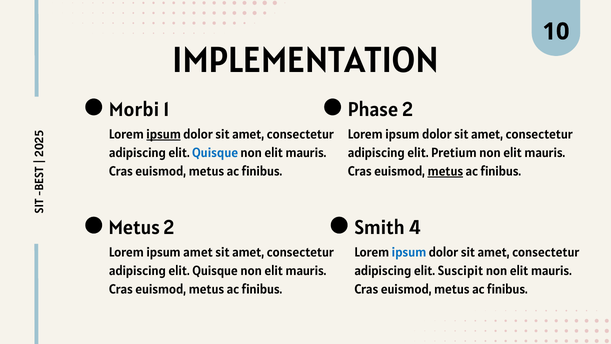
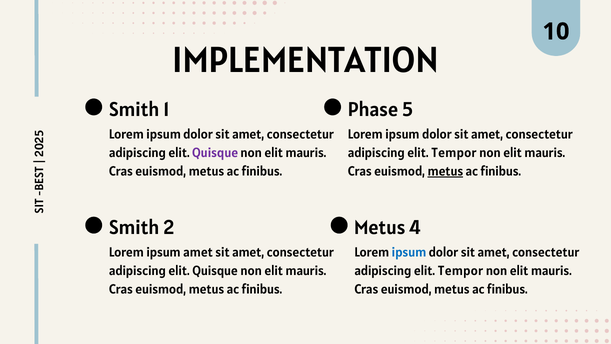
Morbi: Morbi -> Smith (134, 109)
Phase 2: 2 -> 5 (407, 109)
ipsum underline: present -> none (164, 134)
Quisque colour: blue -> purple (215, 153)
Pretium: Pretium -> Tempor (454, 153)
Metus: Metus -> Smith (134, 228)
Smith: Smith -> Metus (380, 228)
Suscipit: Suscipit -> Tempor (460, 271)
